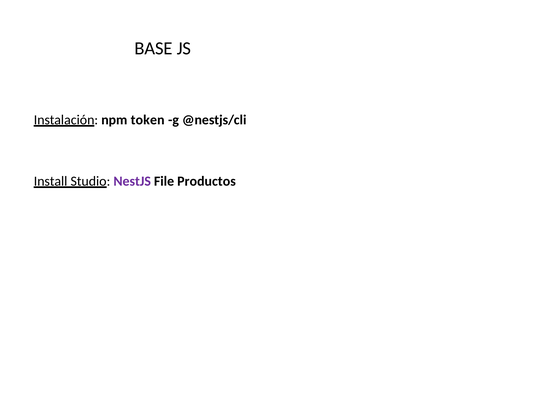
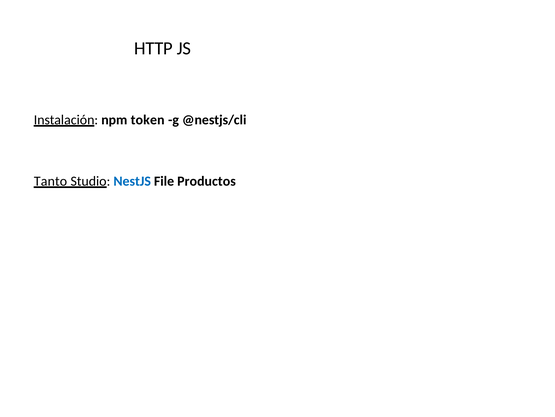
BASE: BASE -> HTTP (154, 48)
Install: Install -> Tanto (51, 181)
NestJS colour: purple -> blue (132, 181)
